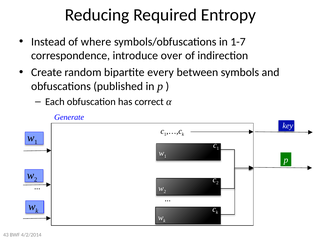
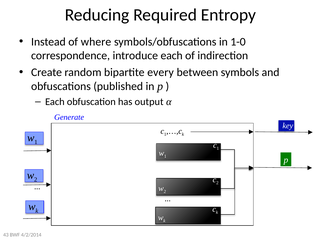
1-7: 1-7 -> 1-0 (238, 42)
introduce over: over -> each (172, 56)
correct: correct -> output (149, 102)
